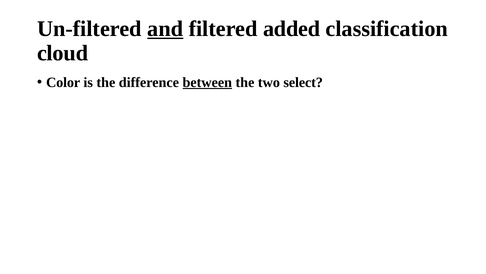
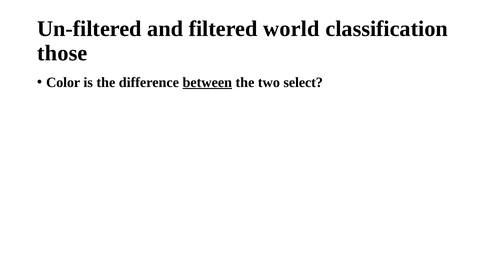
and underline: present -> none (165, 29)
added: added -> world (291, 29)
cloud: cloud -> those (62, 53)
